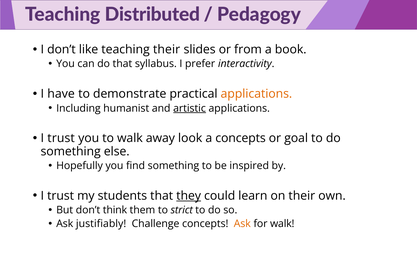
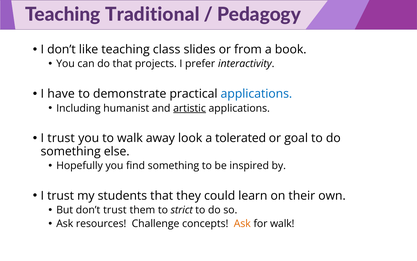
Distributed: Distributed -> Traditional (152, 15)
teaching their: their -> class (167, 49)
syllabus: syllabus -> projects (156, 64)
applications colour: orange -> blue (256, 94)
a concepts: concepts -> tolerated (241, 138)
they underline: present -> none (189, 196)
don’t think: think -> trust (115, 210)
justifiably: justifiably -> resources (101, 223)
